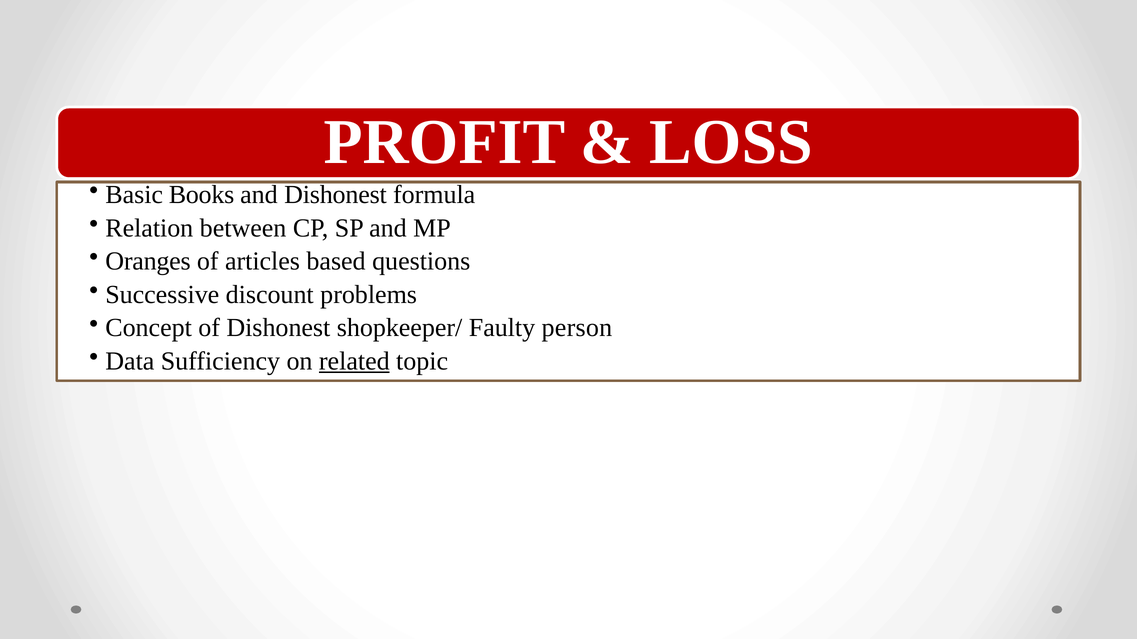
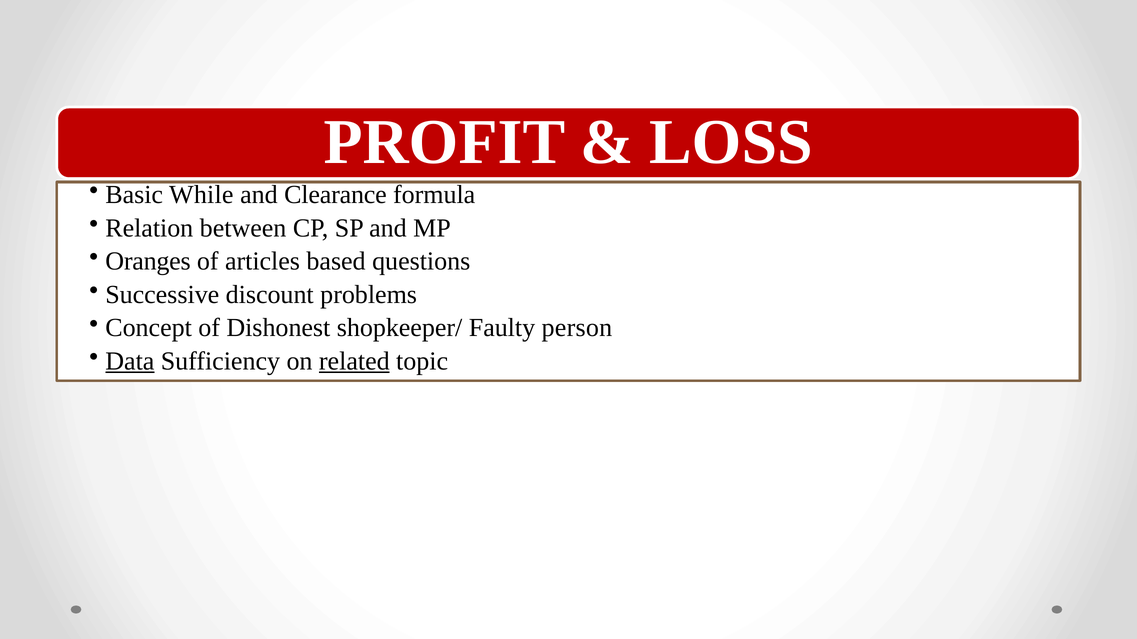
Books: Books -> While (201, 195)
and Dishonest: Dishonest -> Clearance (335, 195)
Data underline: none -> present (130, 361)
